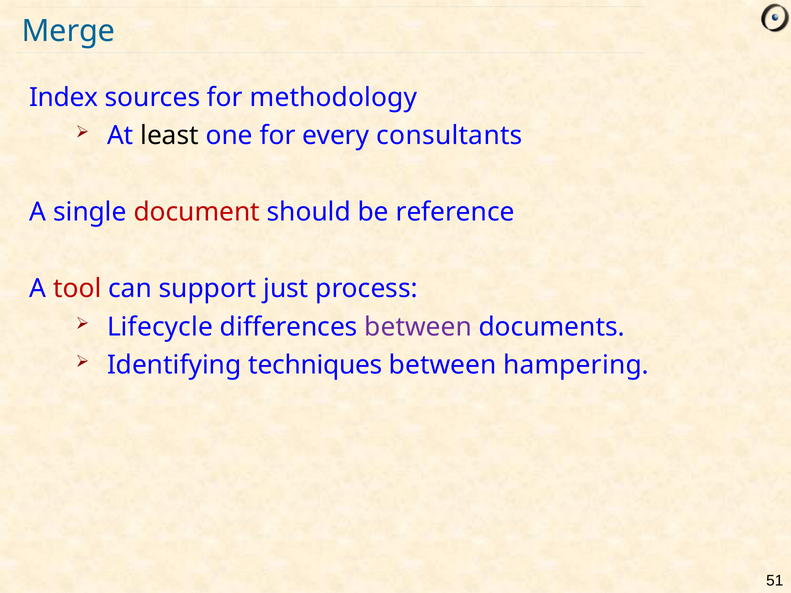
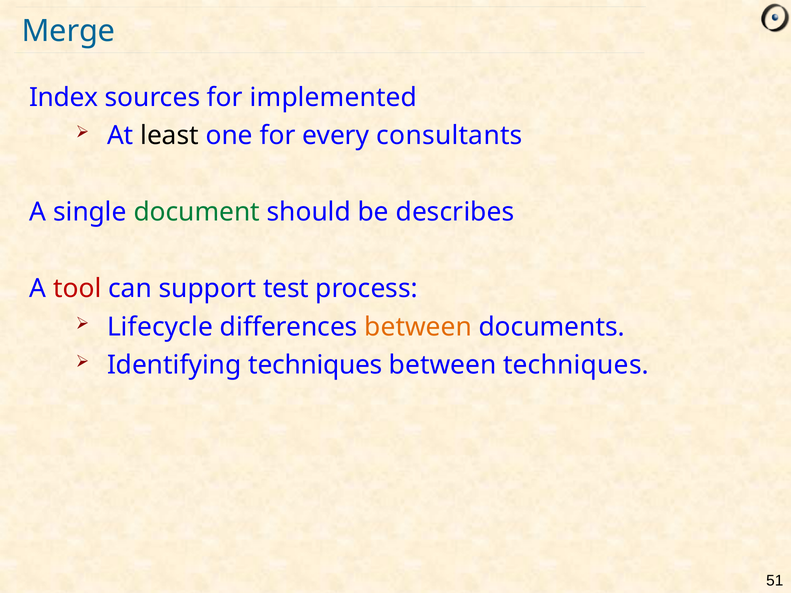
methodology: methodology -> implemented (333, 98)
document colour: red -> green (197, 212)
reference: reference -> describes (455, 212)
just: just -> test (286, 289)
between colour: purple -> orange (418, 327)
between hampering: hampering -> techniques (576, 365)
